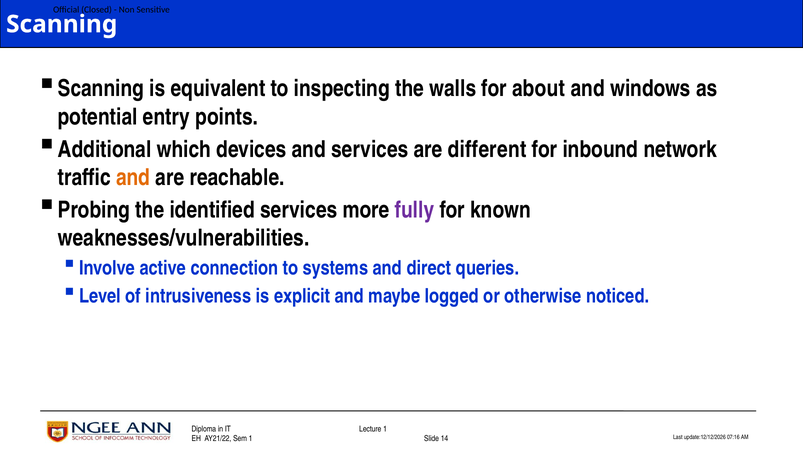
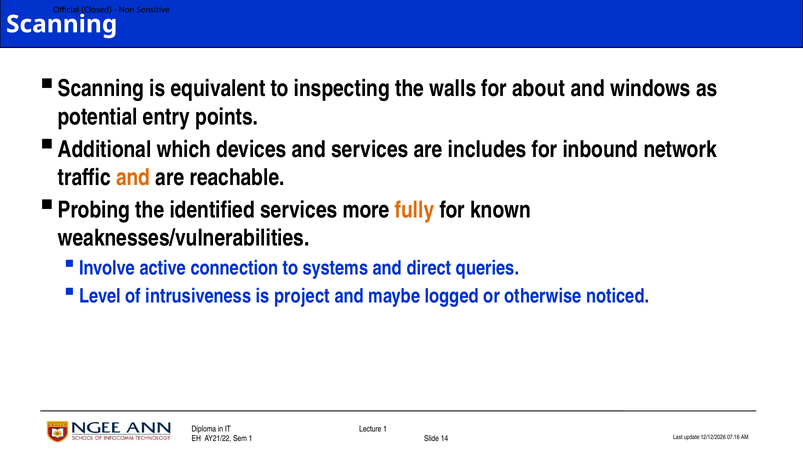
different: different -> includes (487, 150)
fully colour: purple -> orange (415, 211)
explicit: explicit -> project (302, 297)
